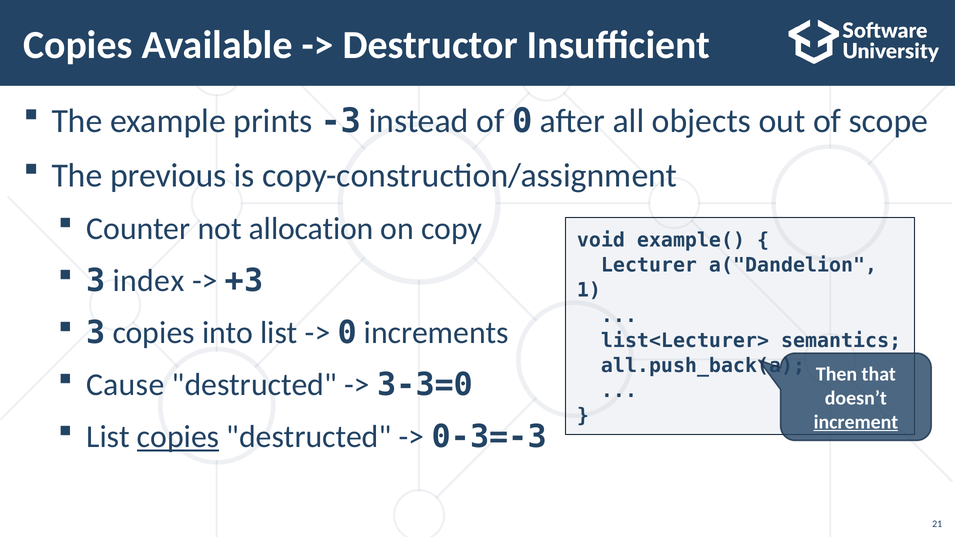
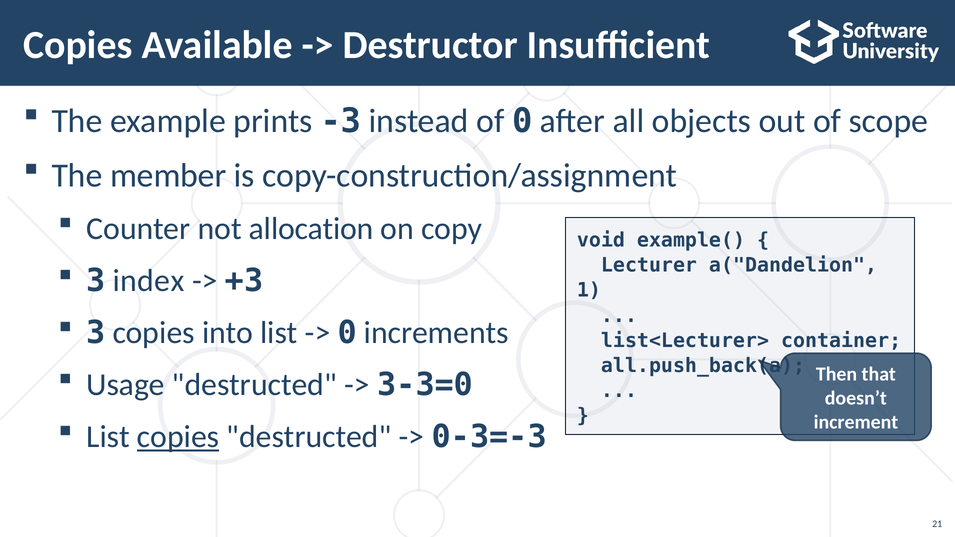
previous: previous -> member (168, 176)
semantics: semantics -> container (841, 341)
Cause: Cause -> Usage (126, 385)
increment underline: present -> none (856, 422)
